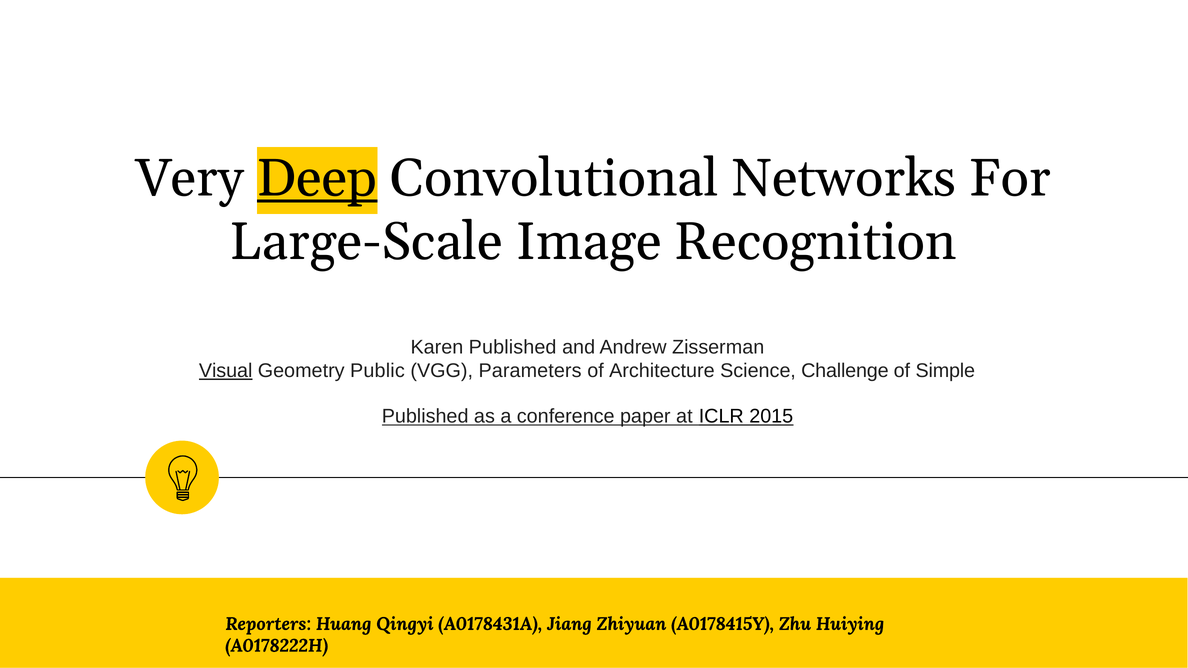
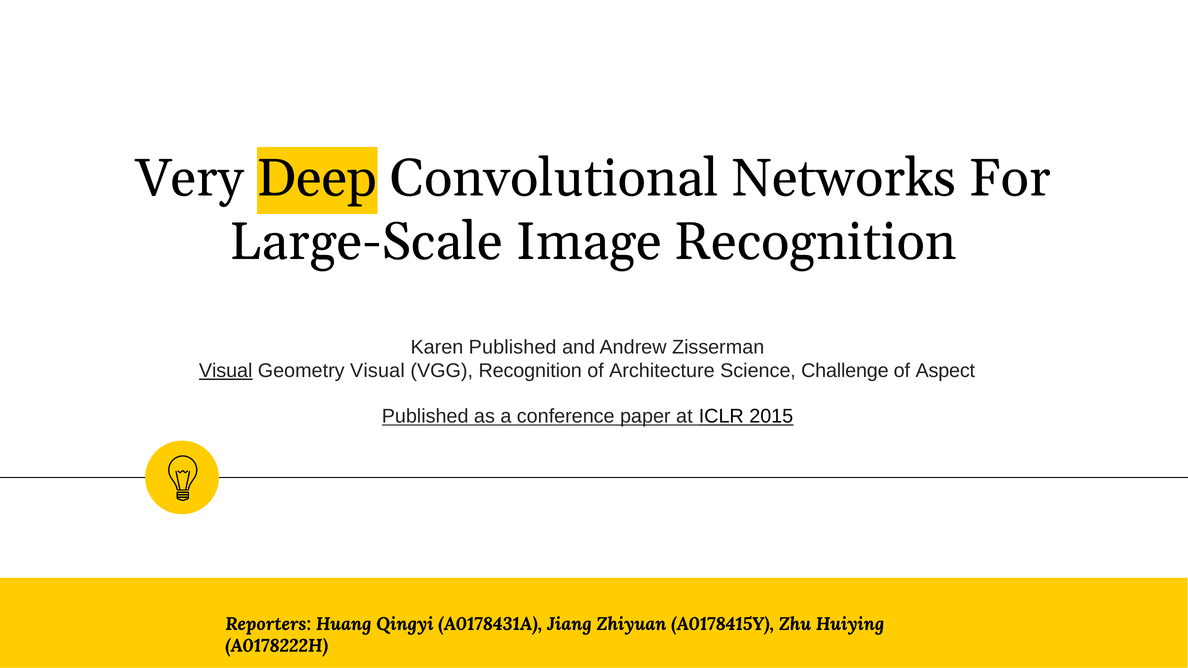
Deep underline: present -> none (317, 179)
Geometry Public: Public -> Visual (377, 371)
VGG Parameters: Parameters -> Recognition (530, 371)
Simple: Simple -> Aspect (945, 371)
